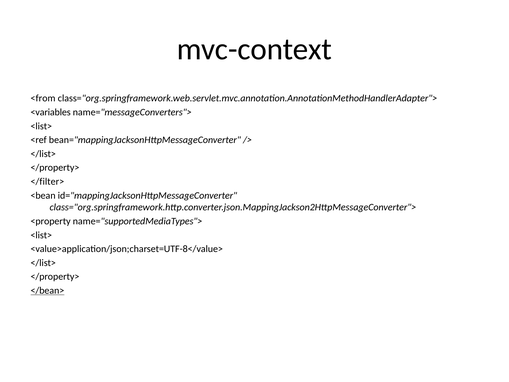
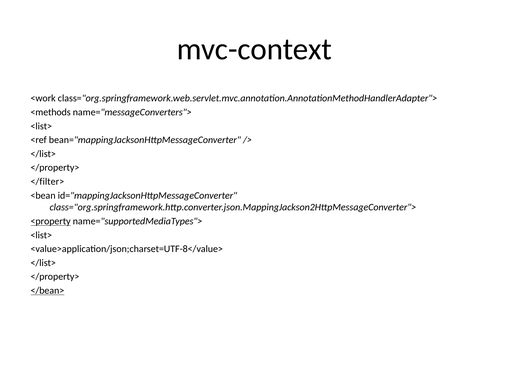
<from: <from -> <work (43, 98)
<variables: <variables -> <methods (51, 112)
<property underline: none -> present (51, 221)
